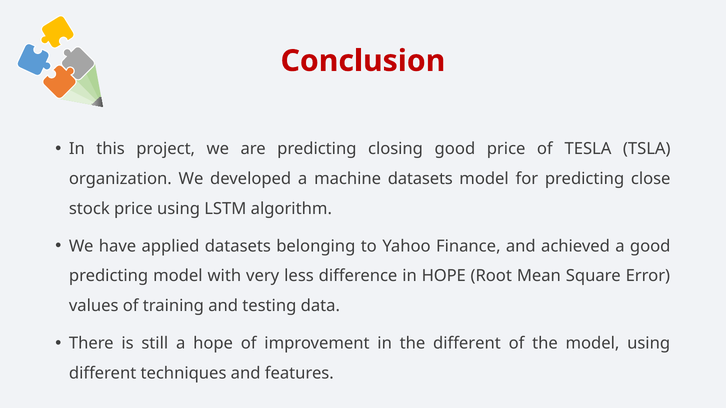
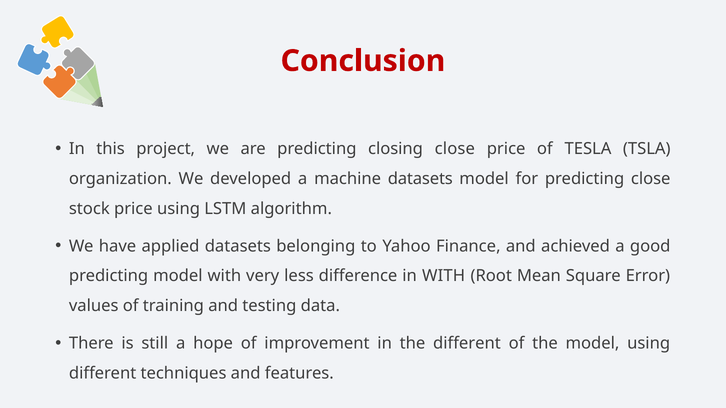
closing good: good -> close (455, 149)
in HOPE: HOPE -> WITH (444, 276)
